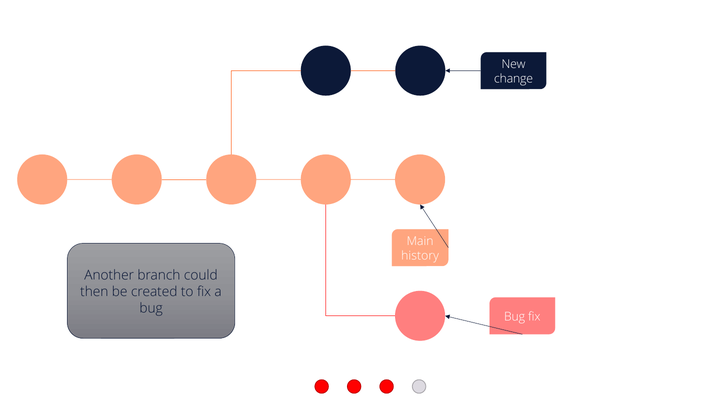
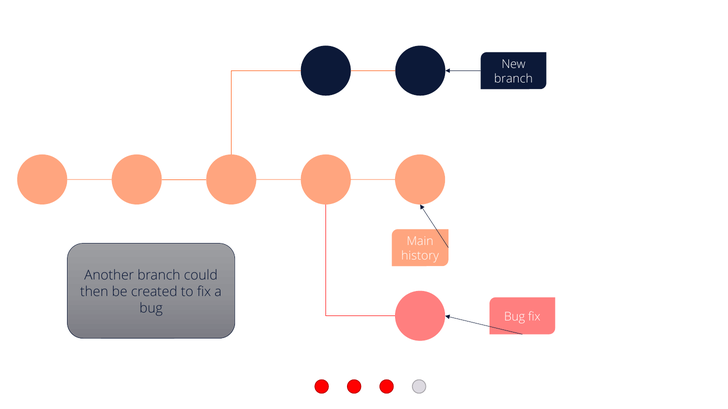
change: change -> branch (513, 79)
